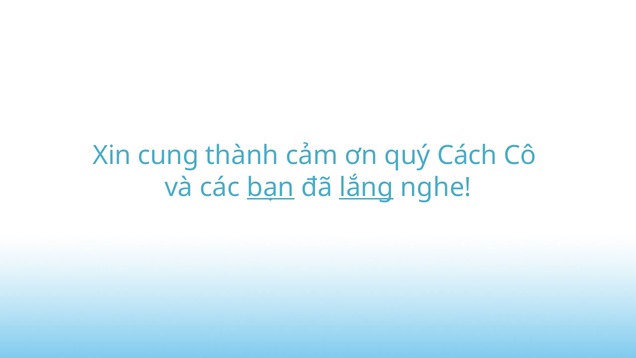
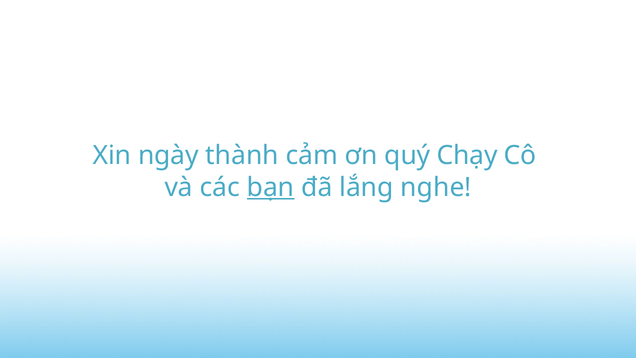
cung: cung -> ngày (168, 155)
Cách: Cách -> Chạy (467, 155)
lắng underline: present -> none (366, 187)
